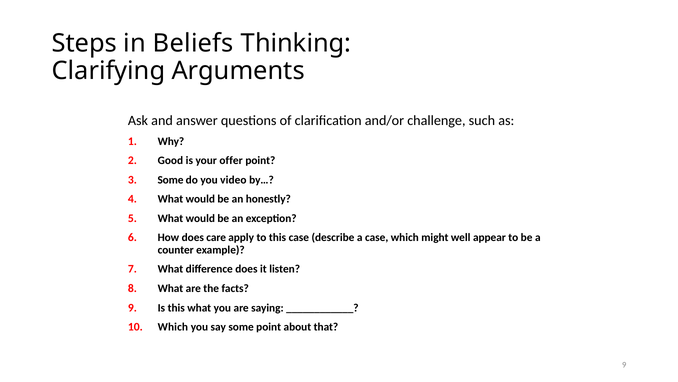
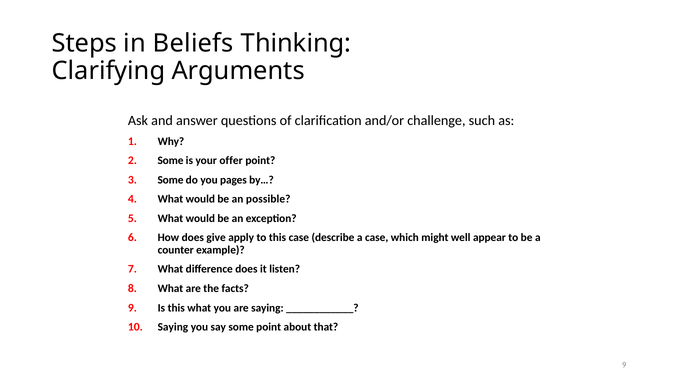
Good: Good -> Some (170, 160)
video: video -> pages (233, 180)
honestly: honestly -> possible (268, 199)
care: care -> give (216, 237)
Which: Which -> Saying (173, 327)
